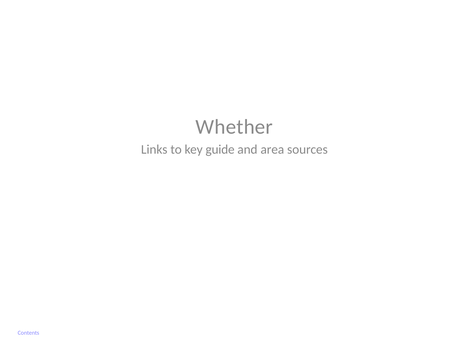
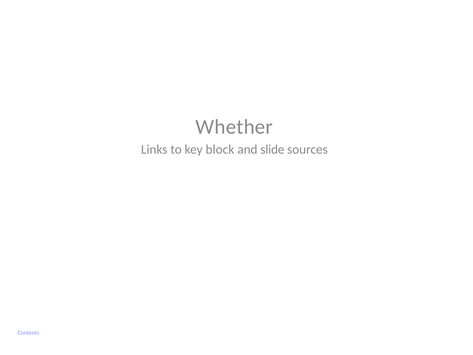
guide: guide -> block (220, 149)
area: area -> slide (272, 149)
